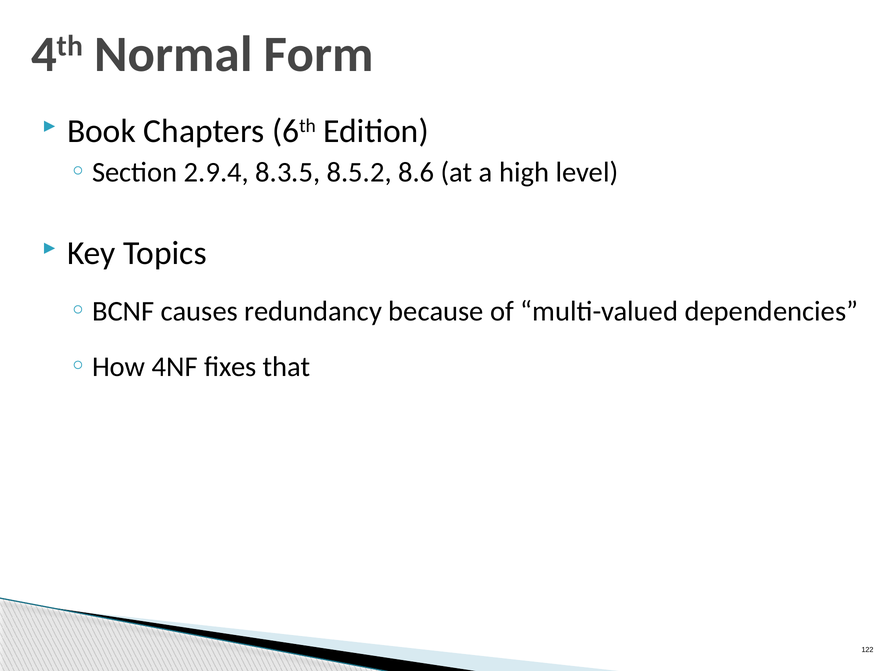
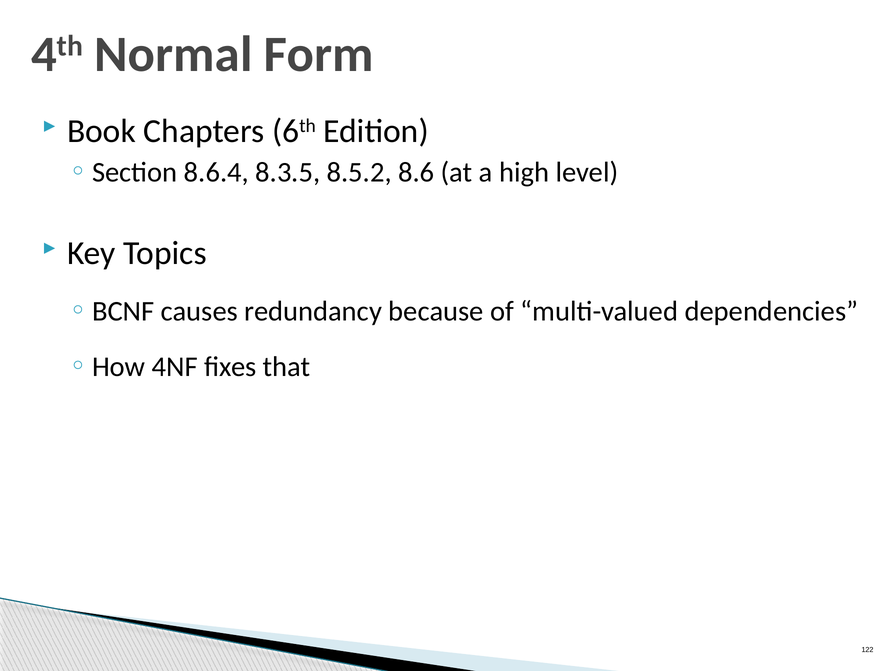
2.9.4: 2.9.4 -> 8.6.4 (216, 172)
